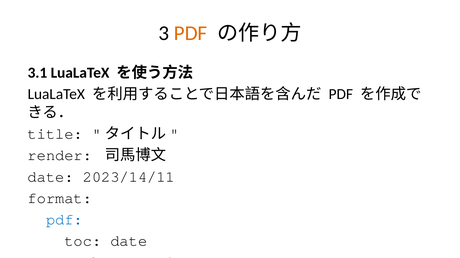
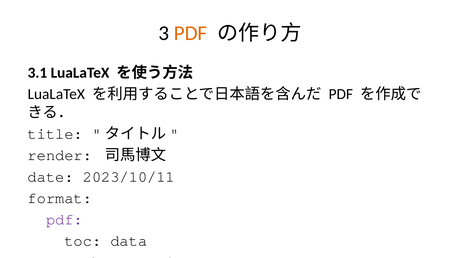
2023/14/11: 2023/14/11 -> 2023/10/11 (129, 177)
pdf colour: blue -> purple (64, 220)
toc date: date -> data (129, 242)
